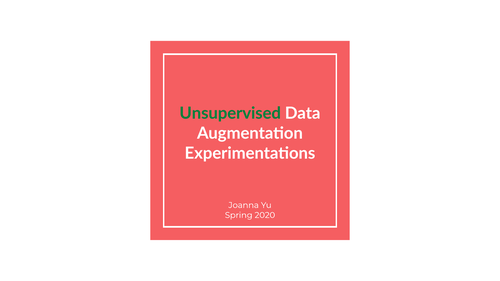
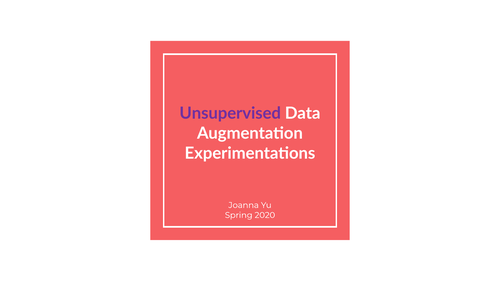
Unsupervised colour: green -> purple (230, 113)
